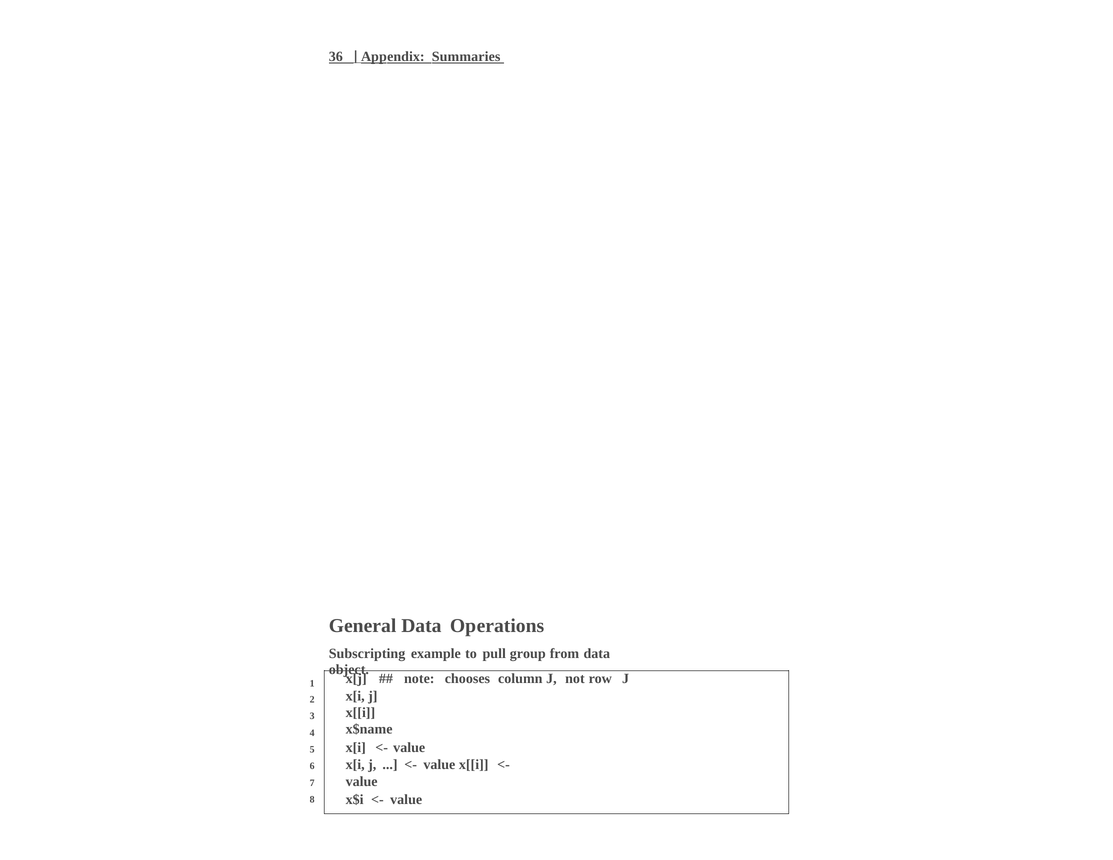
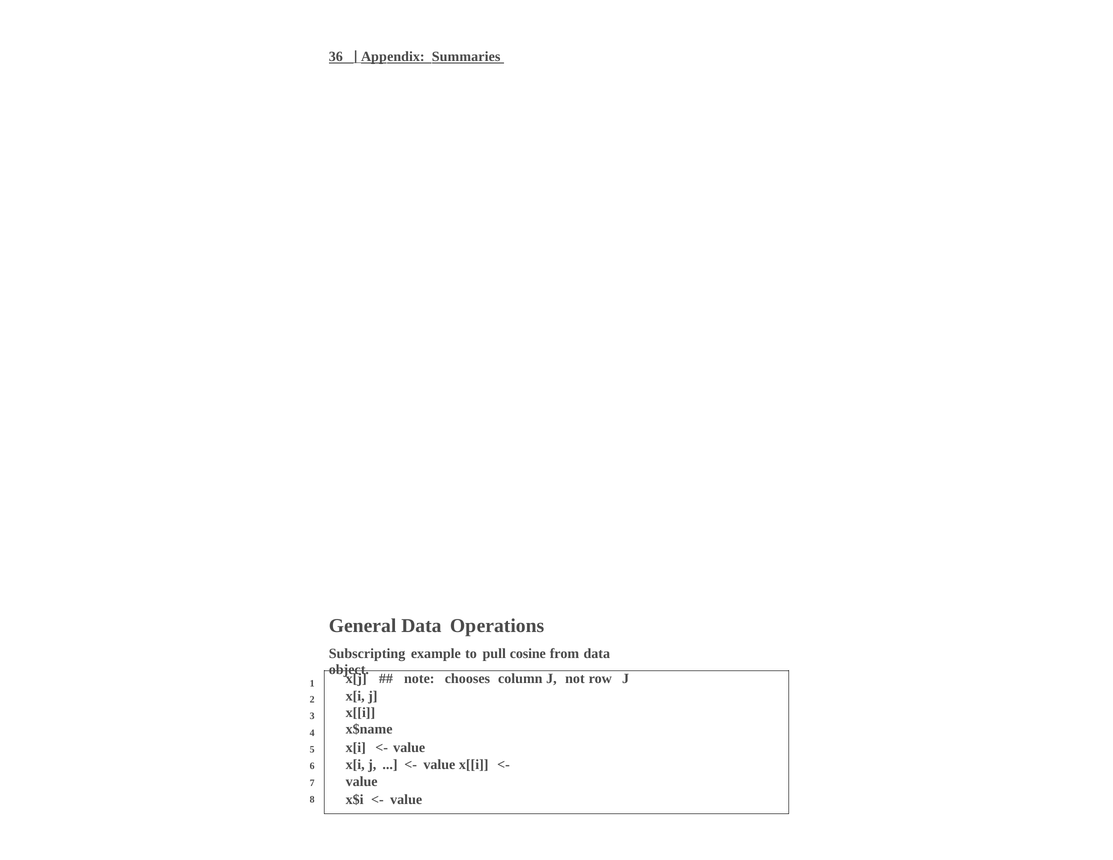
group: group -> cosine (528, 654)
